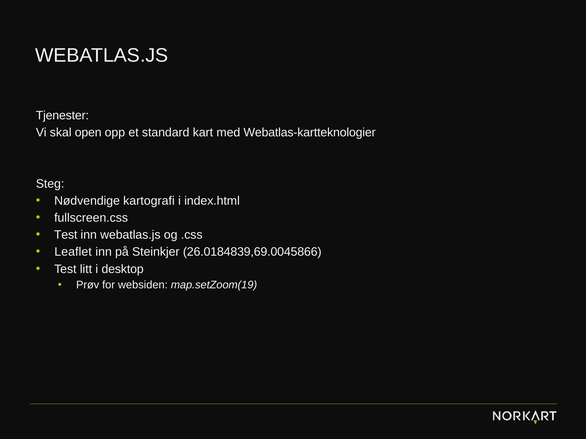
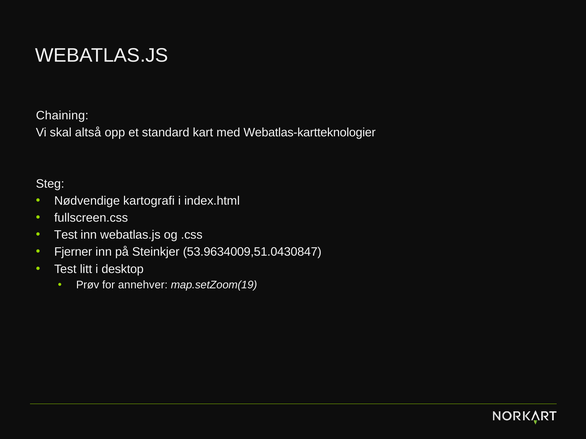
Tjenester: Tjenester -> Chaining (62, 115)
open: open -> altså (88, 133)
Leaflet: Leaflet -> Fjerner (73, 252)
26.0184839,69.0045866: 26.0184839,69.0045866 -> 53.9634009,51.0430847 (252, 252)
websiden: websiden -> annehver (143, 285)
